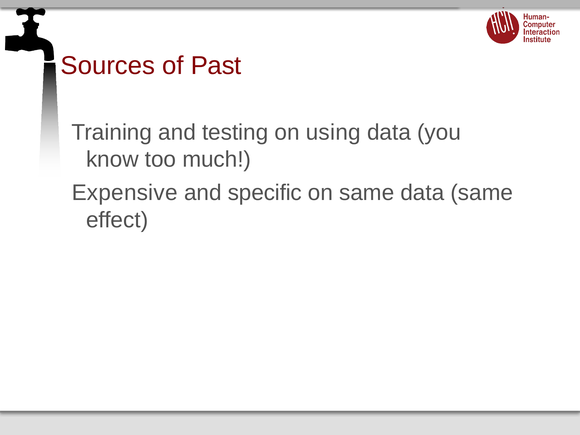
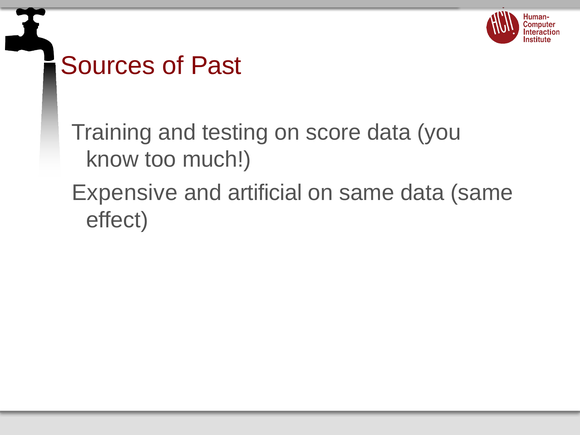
using: using -> score (333, 132)
specific: specific -> artificial (265, 193)
